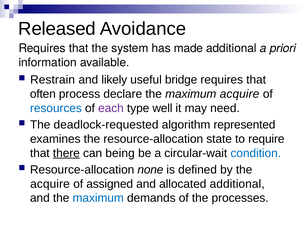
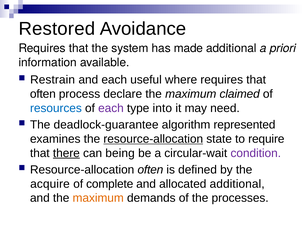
Released: Released -> Restored (57, 29)
and likely: likely -> each (114, 80)
bridge: bridge -> where (181, 80)
maximum acquire: acquire -> claimed (240, 94)
well: well -> into (162, 108)
deadlock-requested: deadlock-requested -> deadlock-guarantee (106, 125)
resource-allocation underline: none -> present (153, 139)
condition colour: blue -> purple (256, 153)
Resource-allocation none: none -> often (150, 170)
assigned: assigned -> complete (110, 184)
maximum colour: blue -> orange (98, 198)
